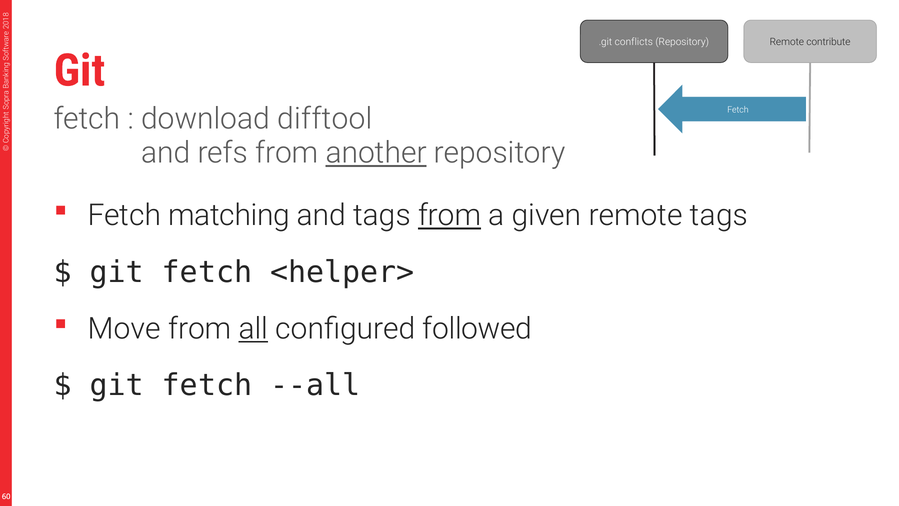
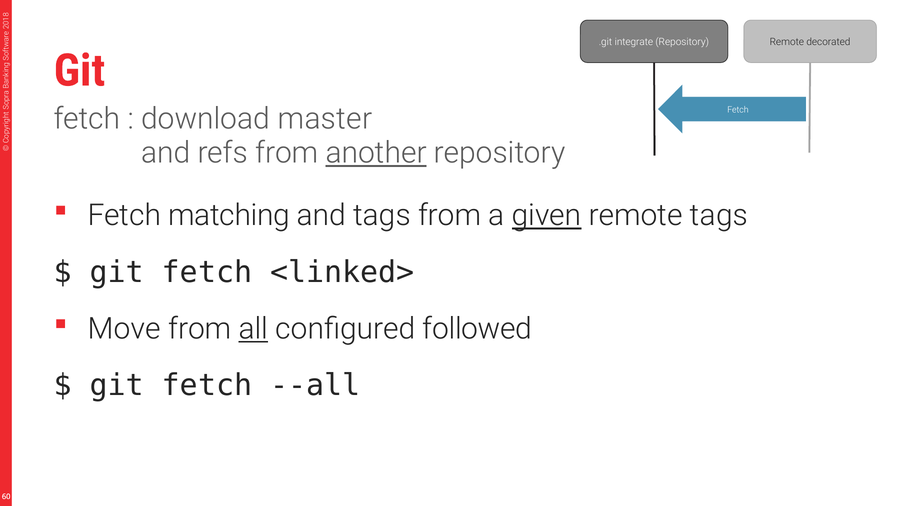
conflicts: conflicts -> integrate (634, 42)
contribute: contribute -> decorated (828, 42)
difftool: difftool -> master (325, 119)
from underline: present -> none (450, 215)
given underline: none -> present (547, 215)
<helper>: <helper> -> <linked> (342, 272)
